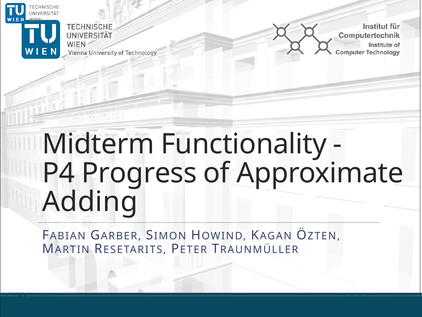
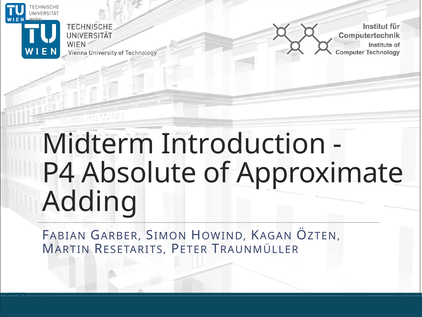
Functionality: Functionality -> Introduction (244, 144)
Progress: Progress -> Absolute (139, 173)
